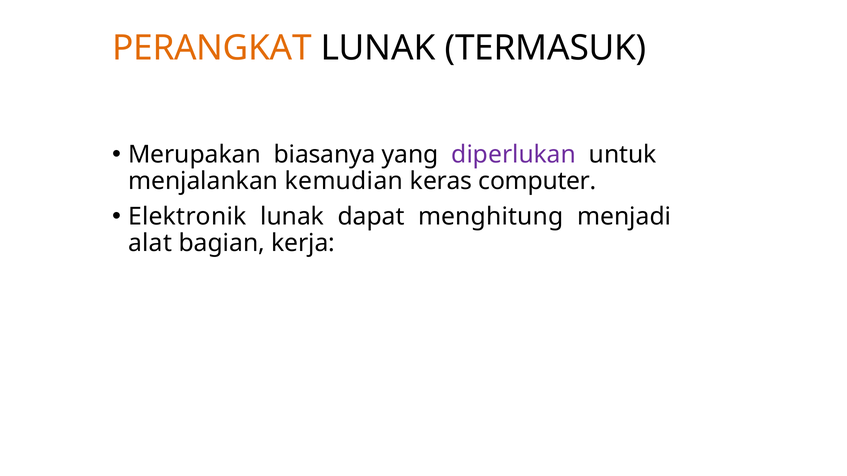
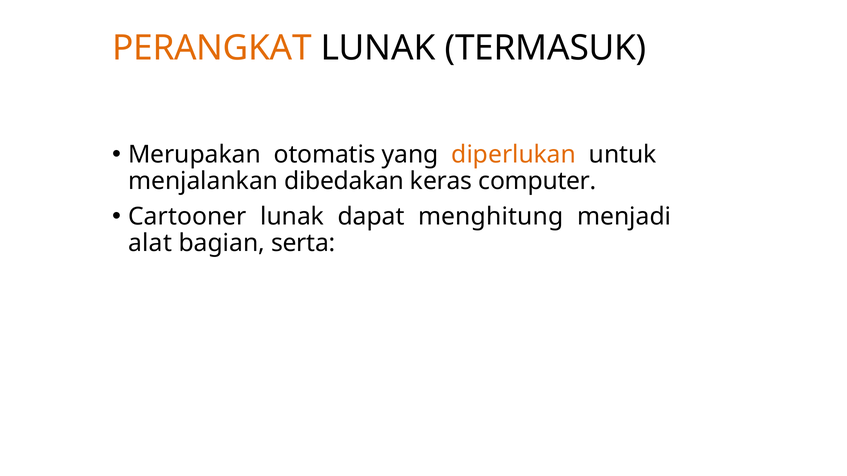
biasanya: biasanya -> otomatis (325, 155)
diperlukan colour: purple -> orange (514, 155)
kemudian: kemudian -> dibedakan (344, 181)
Elektronik: Elektronik -> Cartooner (187, 217)
kerja: kerja -> serta (303, 243)
